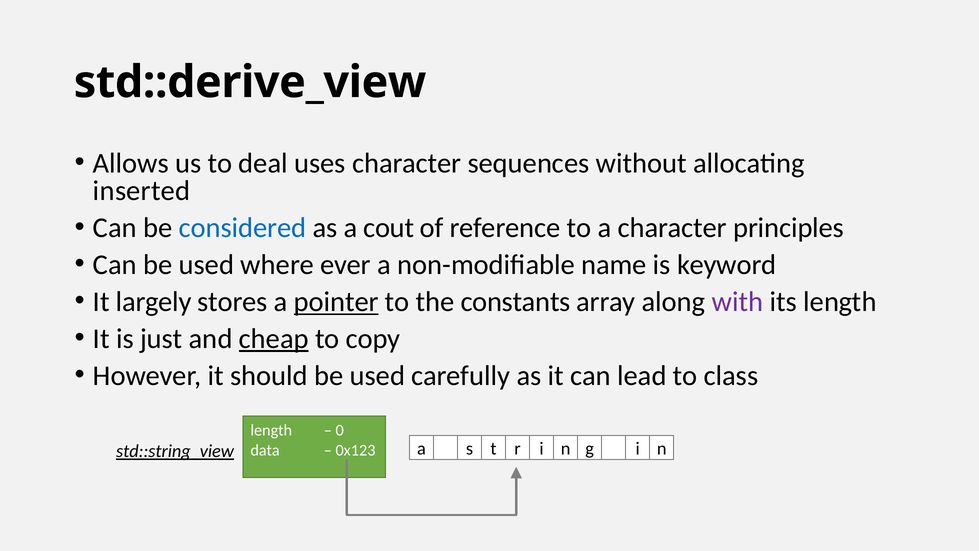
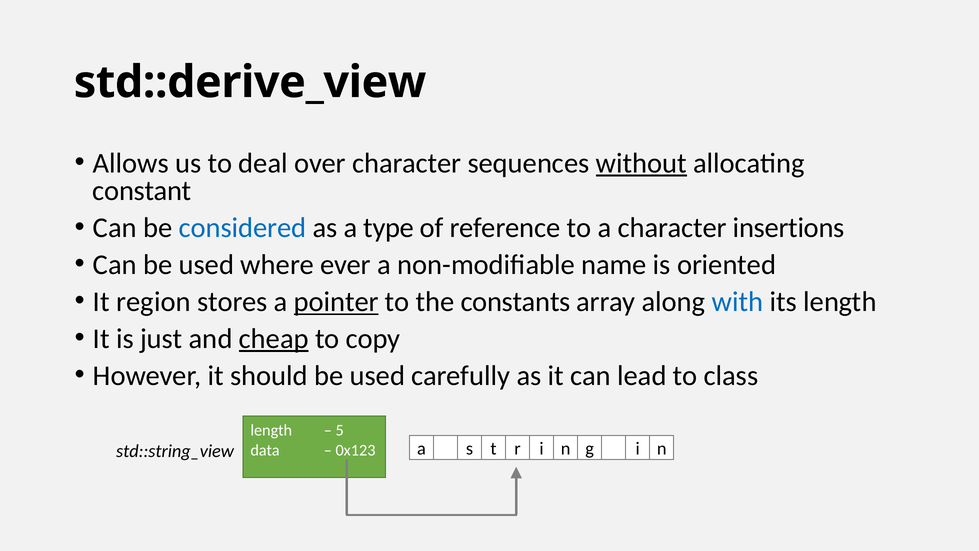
uses: uses -> over (320, 163)
without underline: none -> present (641, 163)
inserted: inserted -> constant (142, 191)
cout: cout -> type (389, 228)
principles: principles -> insertions (789, 228)
keyword: keyword -> oriented (727, 265)
largely: largely -> region (153, 302)
with colour: purple -> blue (738, 302)
0: 0 -> 5 (340, 430)
std::string_view underline: present -> none (175, 451)
